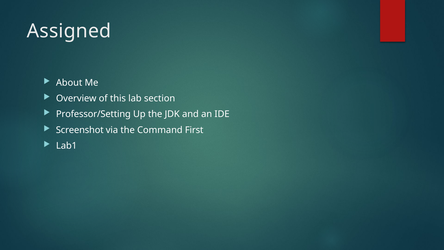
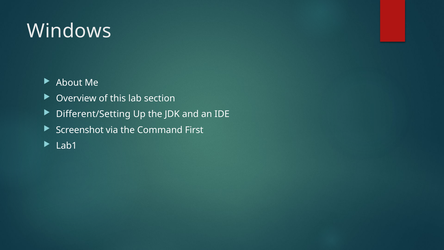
Assigned: Assigned -> Windows (69, 31)
Professor/Setting: Professor/Setting -> Different/Setting (93, 114)
